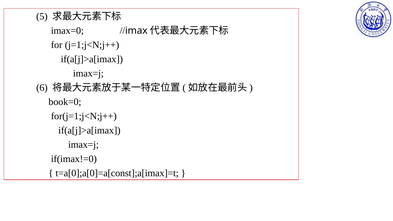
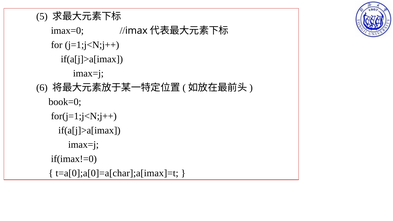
t=a[0];a[0]=a[const];a[imax]=t: t=a[0];a[0]=a[const];a[imax]=t -> t=a[0];a[0]=a[char];a[imax]=t (117, 173)
